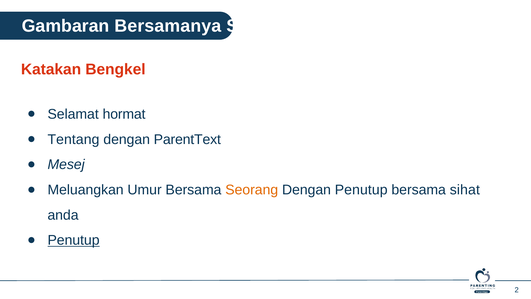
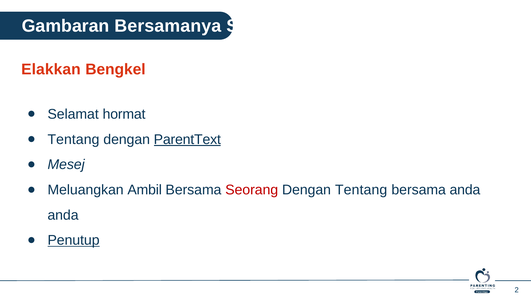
Katakan: Katakan -> Elakkan (51, 69)
ParentText underline: none -> present (187, 139)
Umur: Umur -> Ambil (145, 190)
Seorang colour: orange -> red (252, 190)
Dengan Penutup: Penutup -> Tentang (361, 190)
bersama sihat: sihat -> anda (465, 190)
